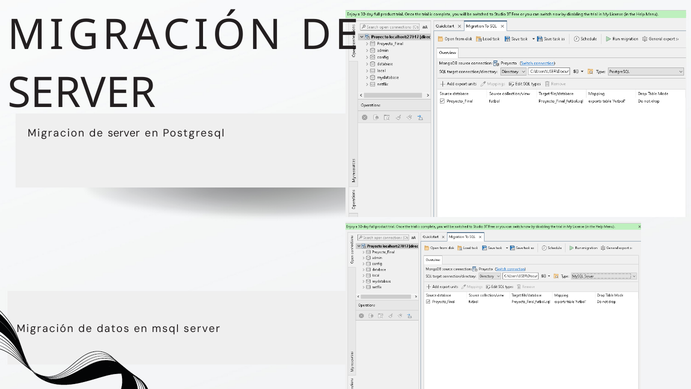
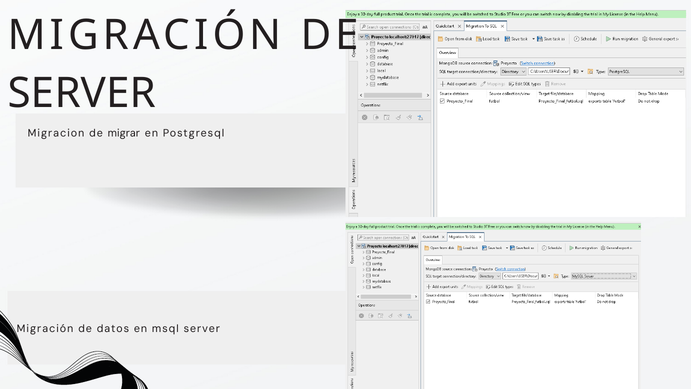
Migracion de server: server -> migrar (124, 133)
